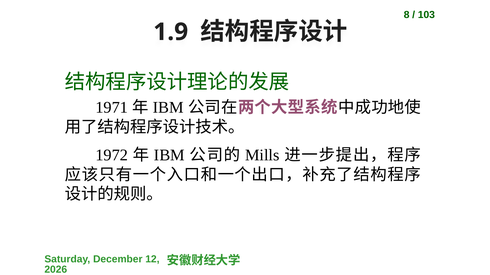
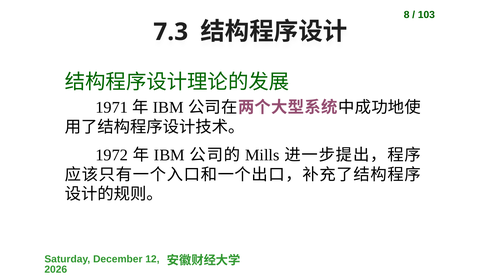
1.9: 1.9 -> 7.3 (171, 32)
